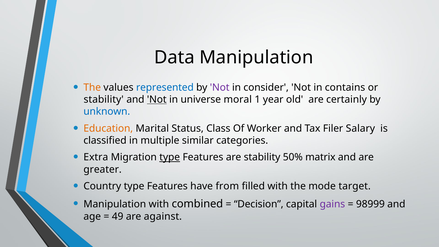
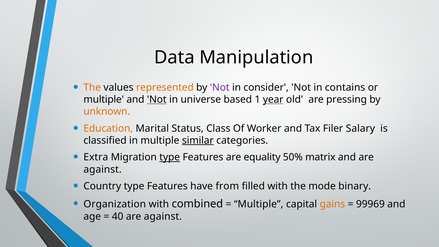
represented colour: blue -> orange (165, 87)
stability: stability -> multiple (104, 99)
moral: moral -> based (238, 99)
year underline: none -> present (273, 99)
certainly: certainly -> pressing (347, 99)
unknown colour: blue -> orange (107, 112)
similar underline: none -> present (198, 140)
are stability: stability -> equality (262, 157)
greater: greater -> against (103, 169)
target: target -> binary (355, 186)
Manipulation: Manipulation -> Organization (115, 204)
Decision: Decision -> Multiple (259, 204)
gains colour: purple -> orange (332, 204)
98999: 98999 -> 99969 (370, 204)
49: 49 -> 40 (118, 216)
